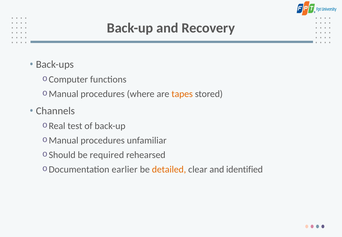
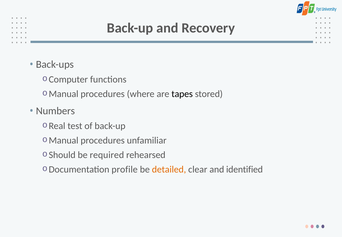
tapes colour: orange -> black (182, 94)
Channels: Channels -> Numbers (55, 111)
earlier: earlier -> profile (125, 169)
